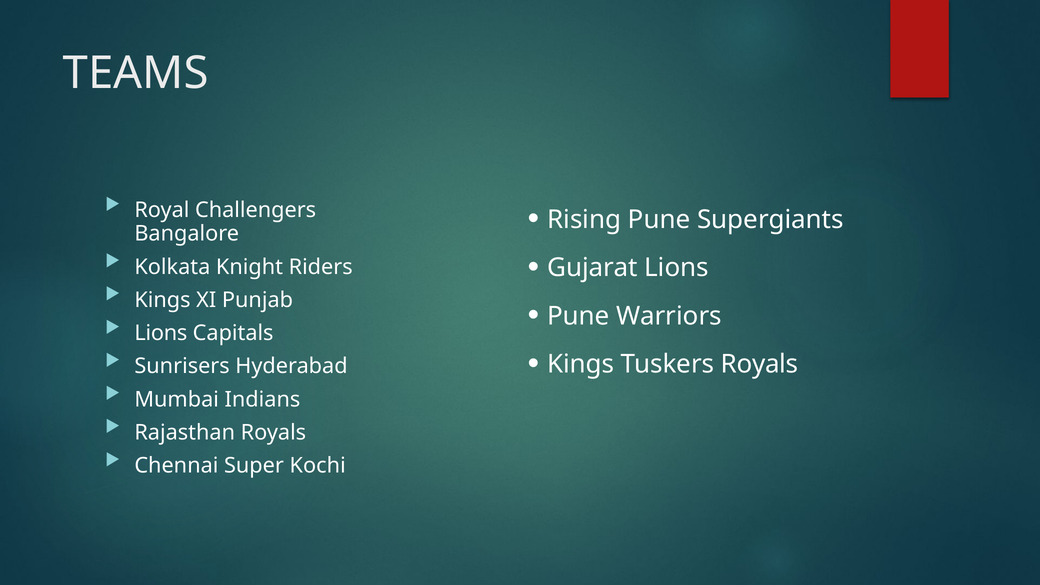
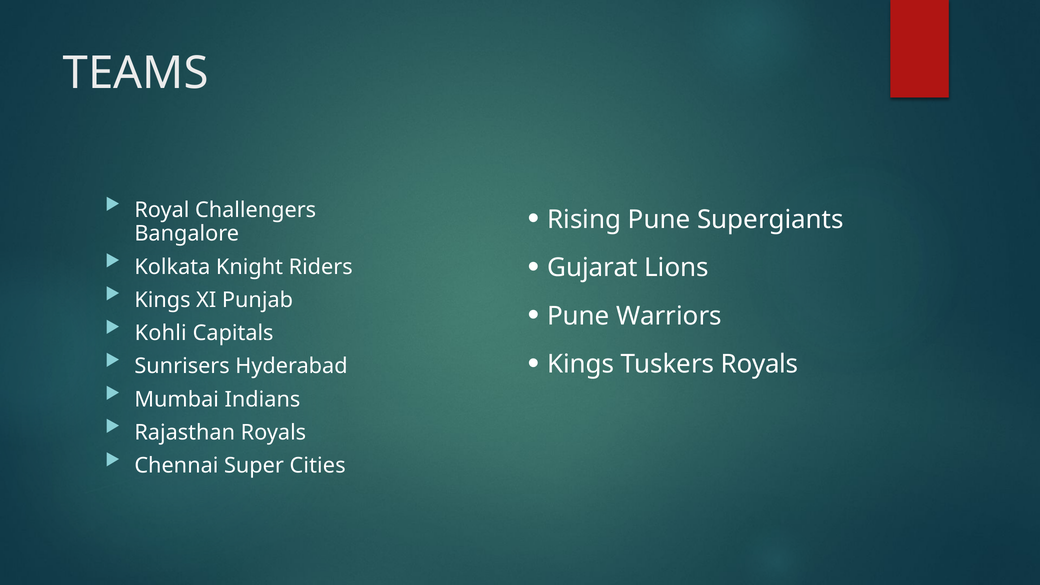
Lions: Lions -> Kohli (161, 333)
Kochi: Kochi -> Cities (318, 466)
